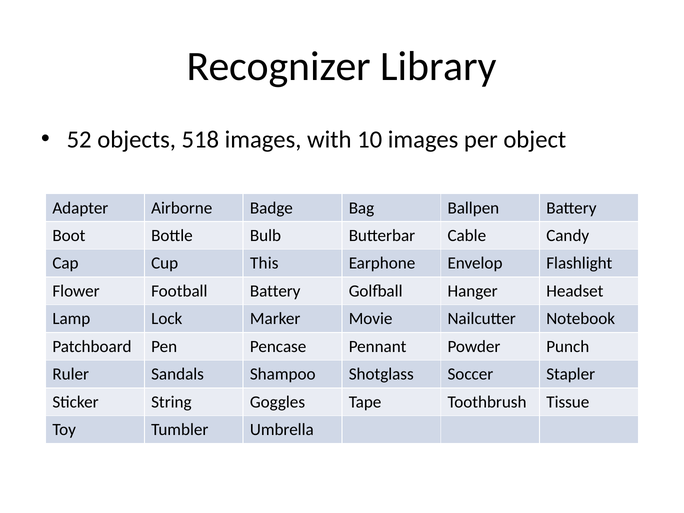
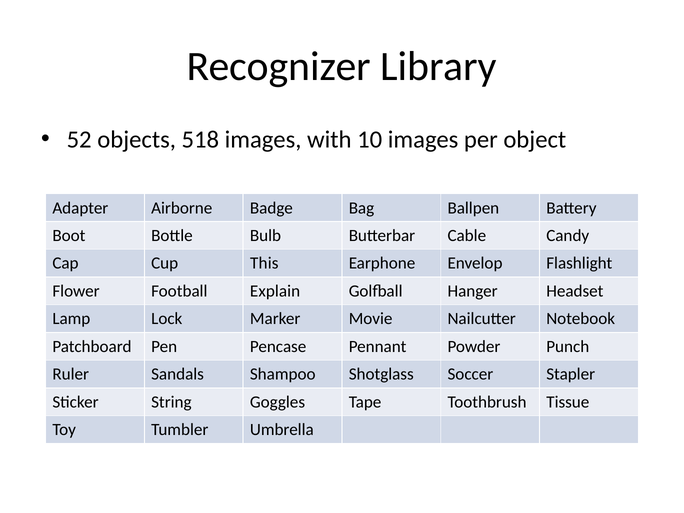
Football Battery: Battery -> Explain (275, 291)
